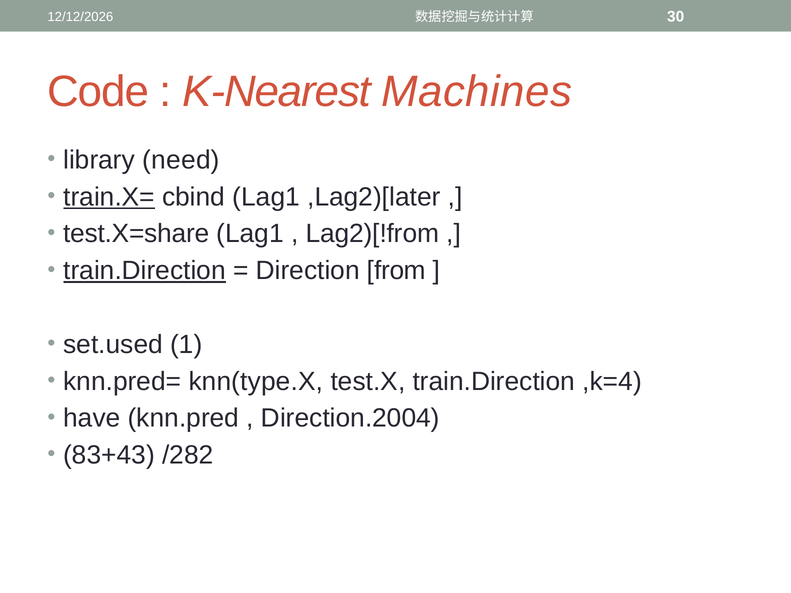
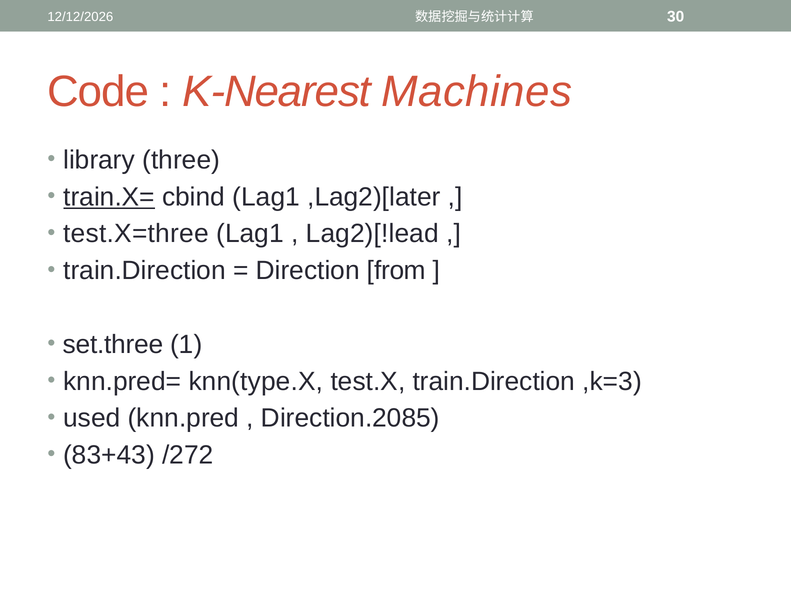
need: need -> three (181, 160)
test.X=share: test.X=share -> test.X=three (136, 234)
Lag2)[!from: Lag2)[!from -> Lag2)[!lead (372, 234)
train.Direction underline: present -> none (145, 271)
set.used: set.used -> set.three (113, 345)
,k=4: ,k=4 -> ,k=3 (612, 381)
have: have -> used (92, 418)
Direction.2004: Direction.2004 -> Direction.2085 (350, 418)
/282: /282 -> /272 (188, 455)
